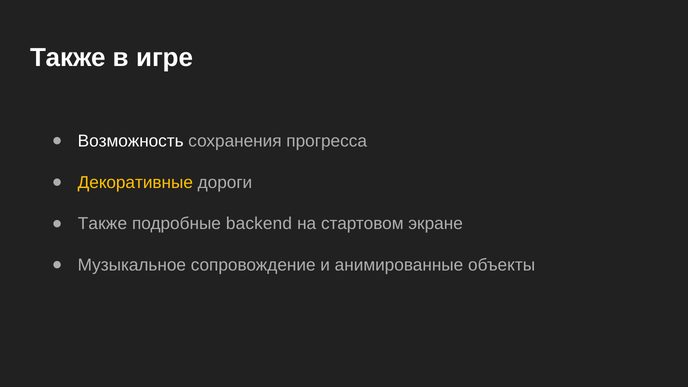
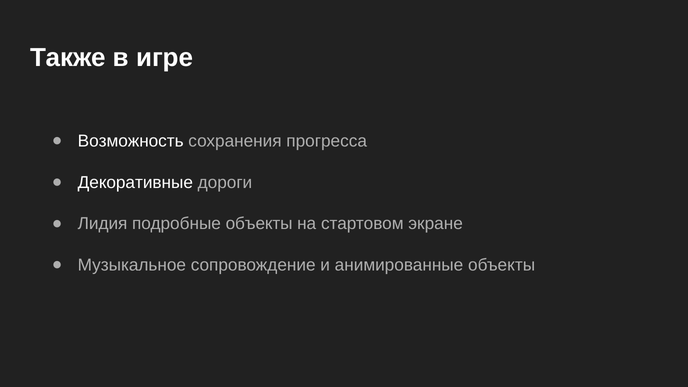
Декоративные colour: yellow -> white (135, 182)
Также: Также -> Лидия (103, 224)
подробные backend: backend -> объекты (259, 224)
